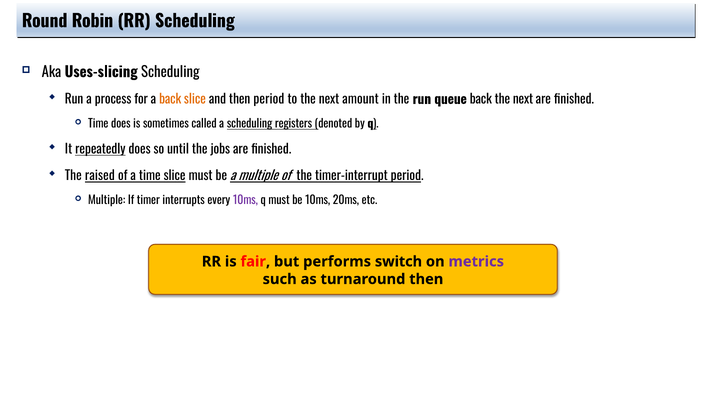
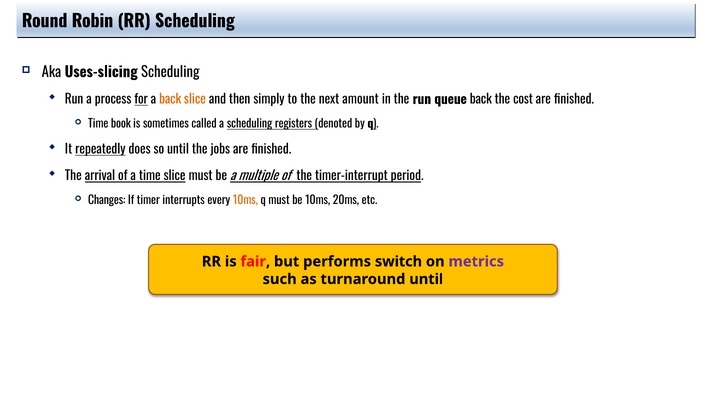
for underline: none -> present (141, 100)
then period: period -> simply (269, 100)
next: next -> cost (523, 100)
Time does: does -> book (121, 124)
raised: raised -> arrival (100, 176)
Multiple: Multiple -> Changes (107, 200)
10ms colour: purple -> orange (245, 200)
turnaround then: then -> until (426, 279)
